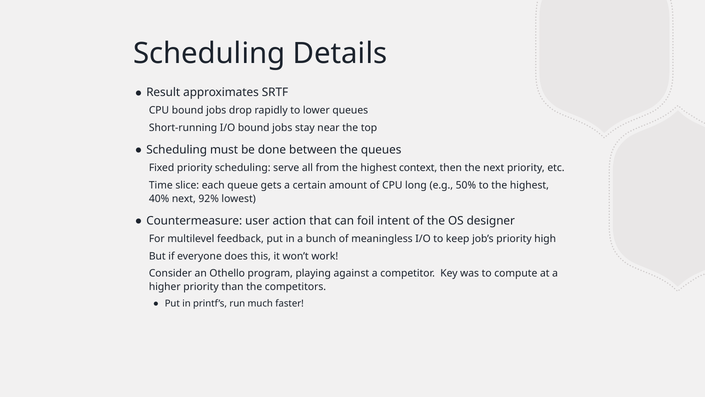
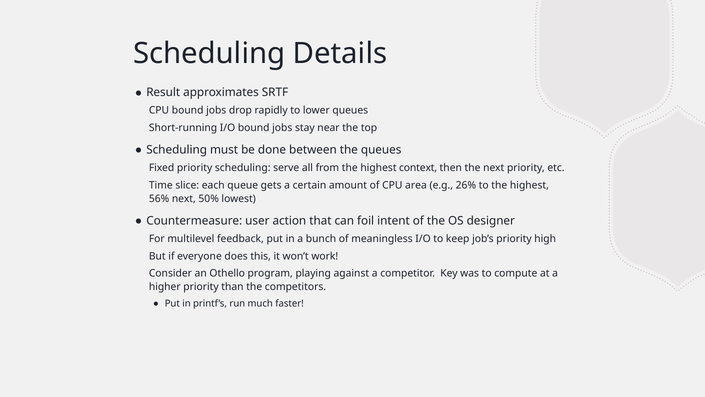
long: long -> area (416, 185)
50%: 50% -> 26% (466, 185)
40%: 40% -> 56% (159, 199)
92%: 92% -> 50% (209, 199)
